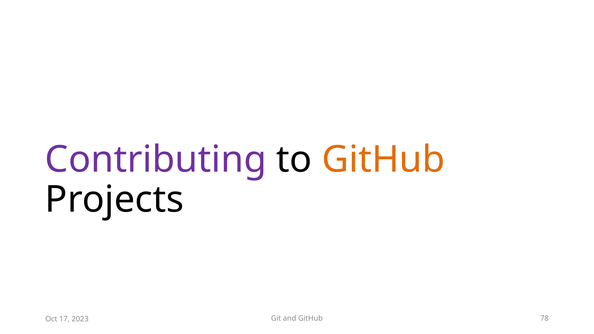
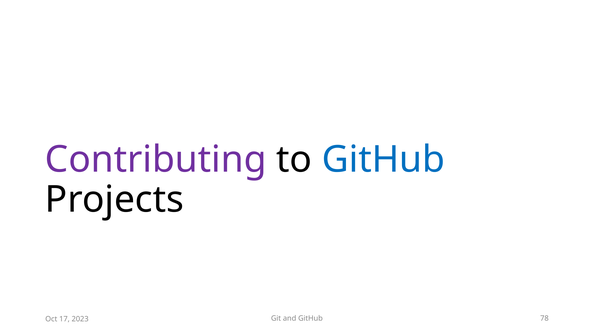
GitHub colour: orange -> blue (383, 160)
